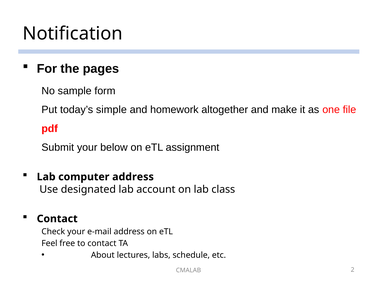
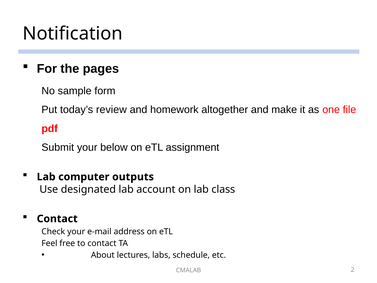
simple: simple -> review (111, 110)
computer address: address -> outputs (133, 177)
